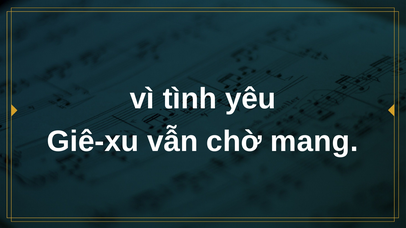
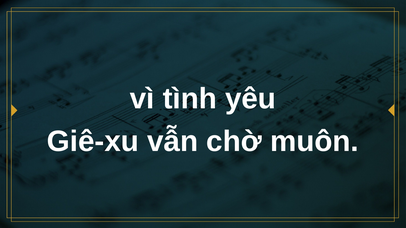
mang: mang -> muôn (314, 142)
